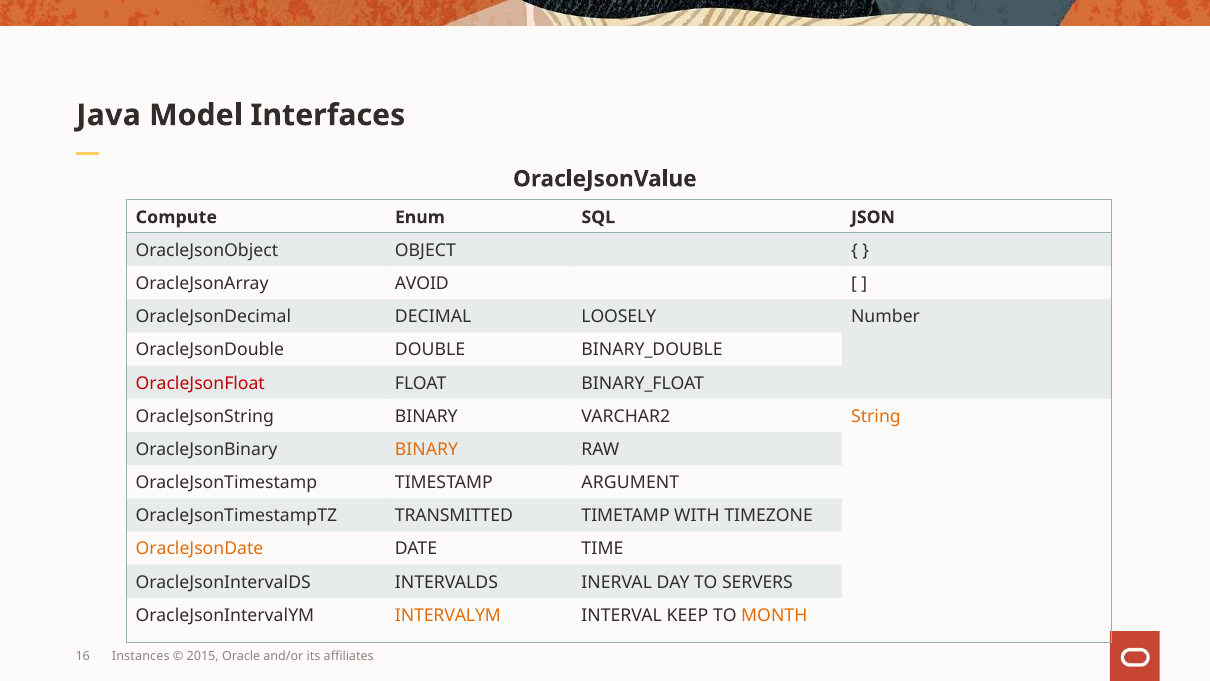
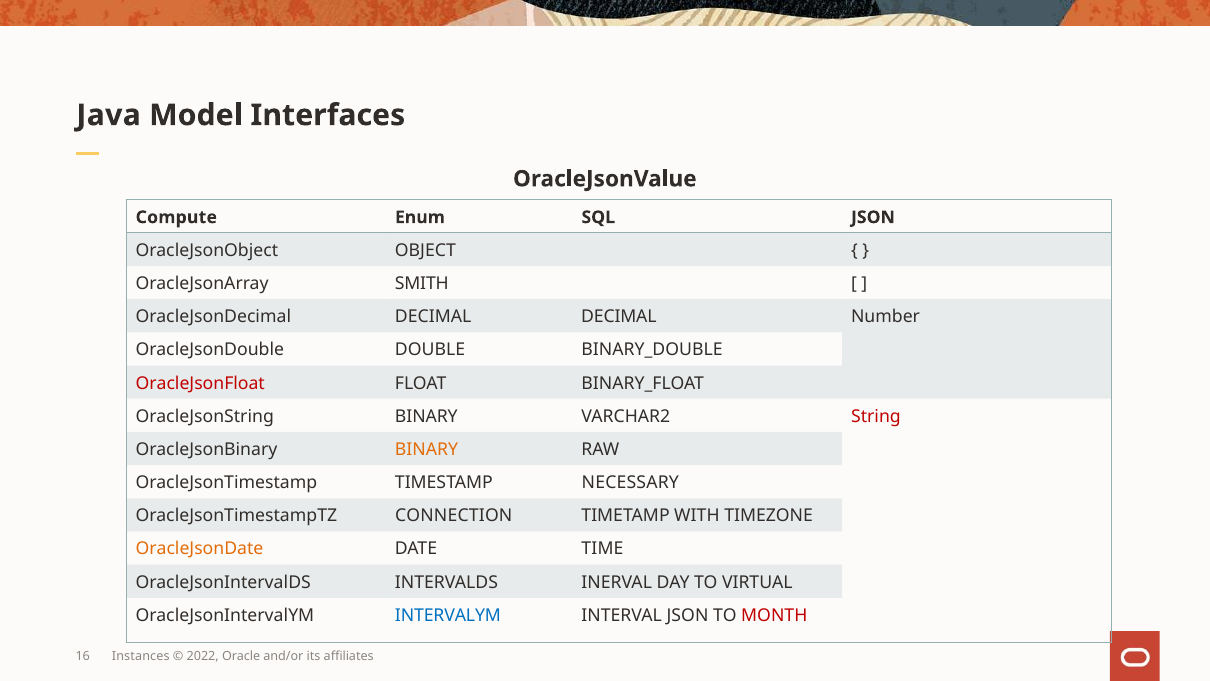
AVOID: AVOID -> SMITH (422, 284)
DECIMAL LOOSELY: LOOSELY -> DECIMAL (619, 317)
String colour: orange -> red (876, 416)
ARGUMENT: ARGUMENT -> NECESSARY (630, 482)
TRANSMITTED: TRANSMITTED -> CONNECTION (454, 516)
SERVERS: SERVERS -> VIRTUAL (757, 582)
INTERVALYM colour: orange -> blue (448, 615)
INTERVAL KEEP: KEEP -> JSON (688, 615)
MONTH colour: orange -> red (774, 615)
2015: 2015 -> 2022 (203, 656)
